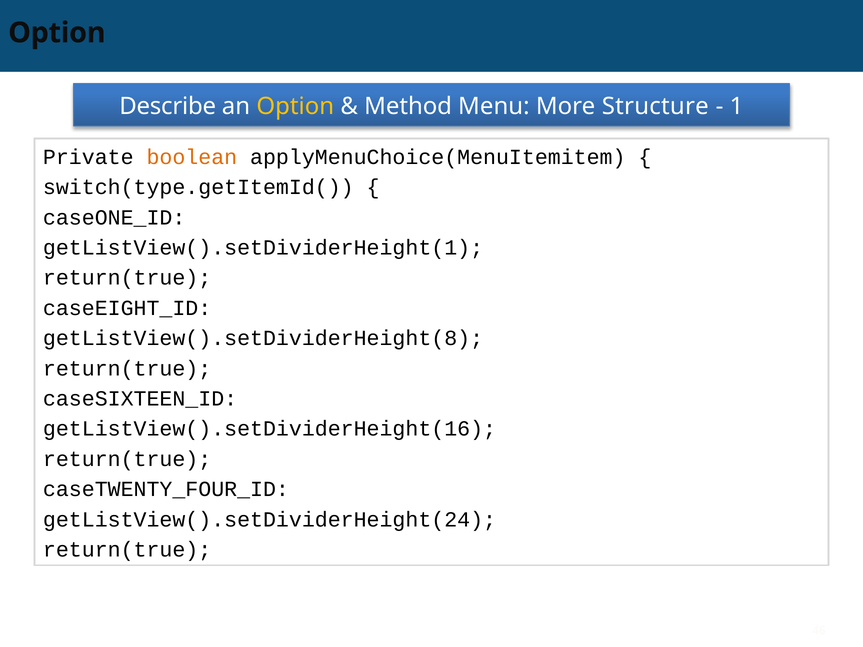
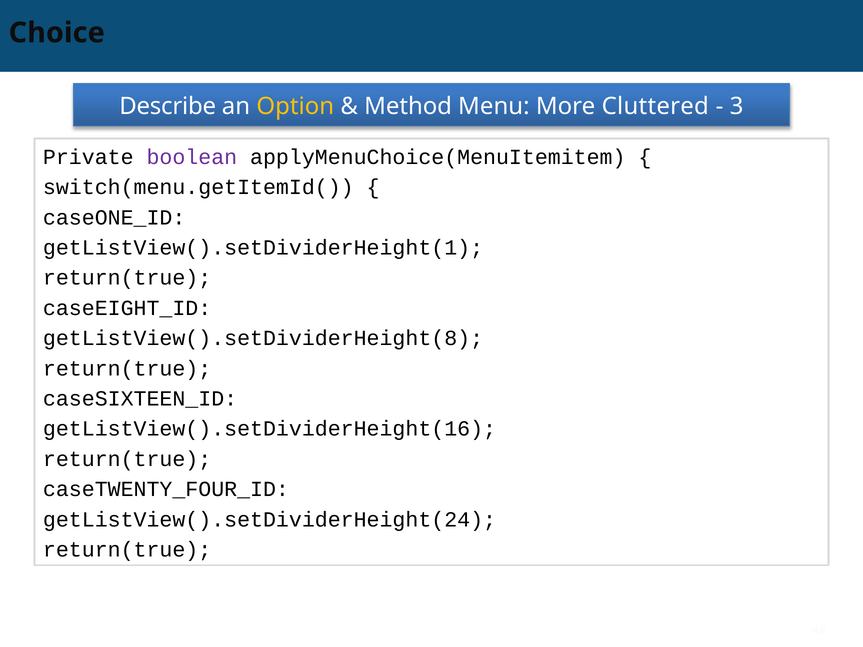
Option: Option -> Choice (57, 33)
Structure: Structure -> Cluttered (655, 106)
1: 1 -> 3 (736, 106)
boolean colour: orange -> purple (192, 157)
switch(type.getItemId(: switch(type.getItemId( -> switch(menu.getItemId( (198, 187)
